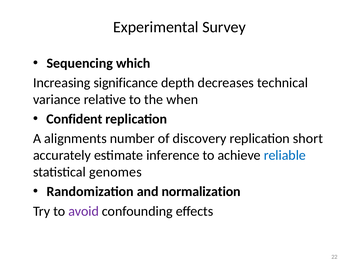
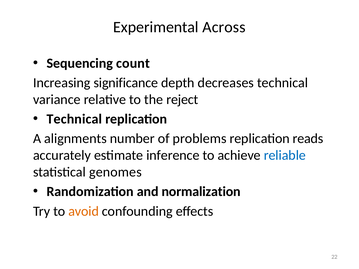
Survey: Survey -> Across (224, 27)
which: which -> count (133, 63)
when: when -> reject (182, 100)
Confident: Confident -> Technical (74, 119)
discovery: discovery -> problems (200, 139)
short: short -> reads (308, 139)
avoid colour: purple -> orange (84, 211)
